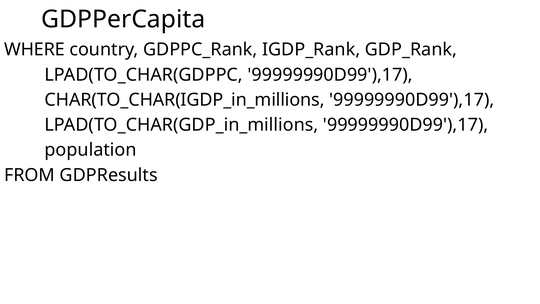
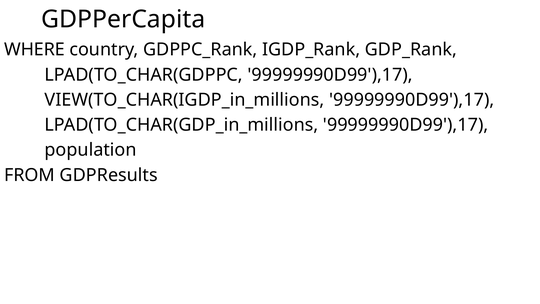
CHAR(TO_CHAR(IGDP_in_millions: CHAR(TO_CHAR(IGDP_in_millions -> VIEW(TO_CHAR(IGDP_in_millions (184, 100)
